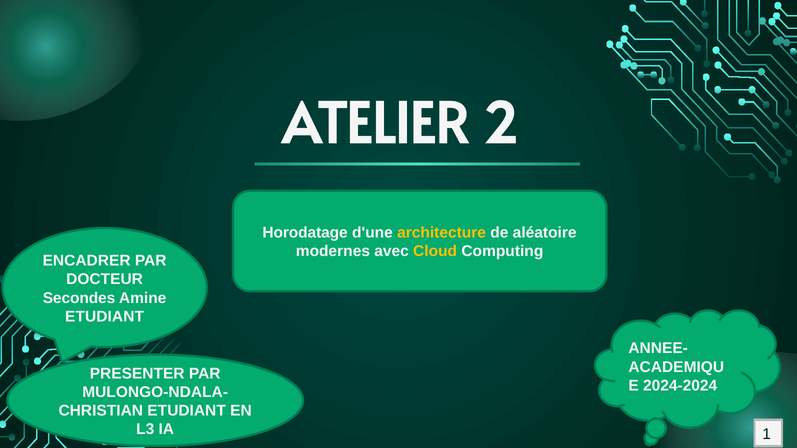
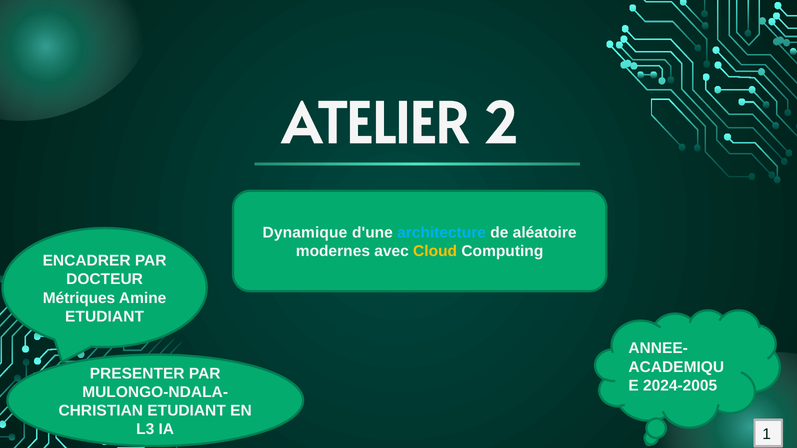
Horodatage: Horodatage -> Dynamique (305, 233)
architecture colour: yellow -> light blue (442, 233)
Secondes: Secondes -> Métriques (79, 298)
2024-2024: 2024-2024 -> 2024-2005 (680, 386)
